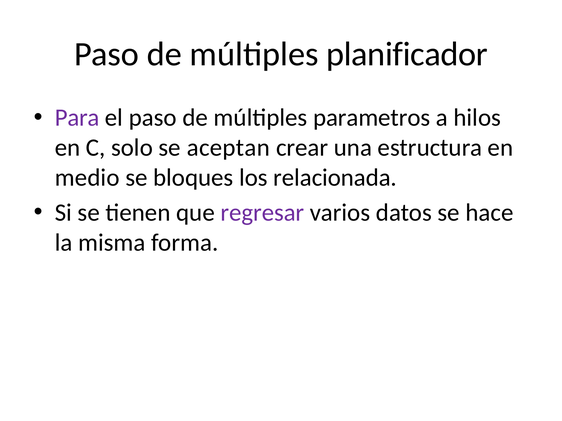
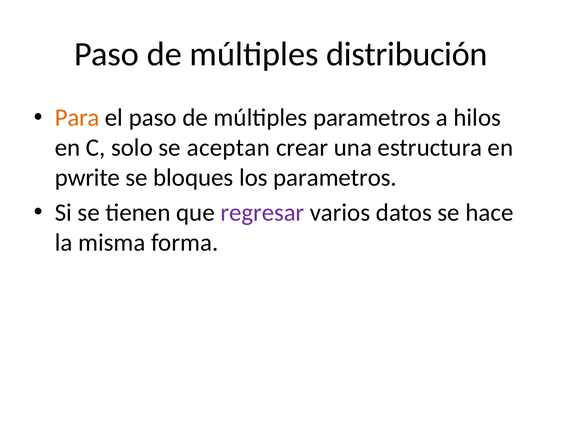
planificador: planificador -> distribución (407, 54)
Para colour: purple -> orange (77, 118)
medio: medio -> pwrite (87, 178)
los relacionada: relacionada -> parametros (335, 178)
